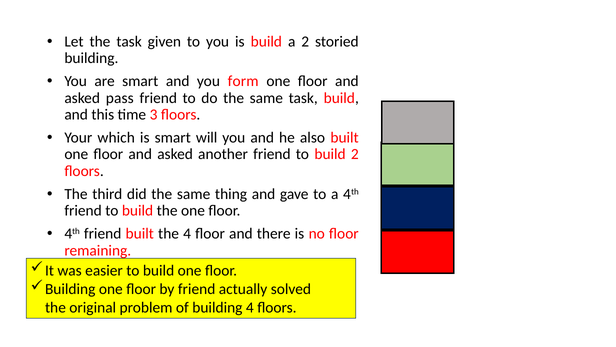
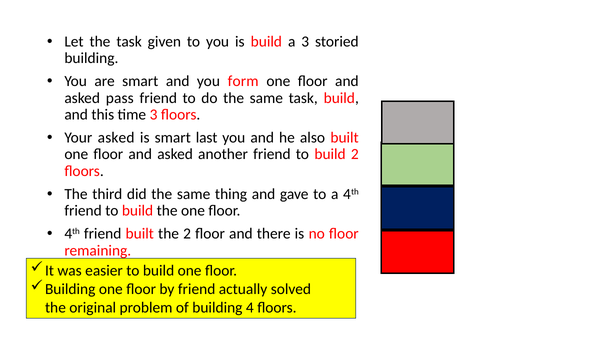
a 2: 2 -> 3 (305, 42)
Your which: which -> asked (116, 138)
will: will -> last (207, 138)
the 4: 4 -> 2 (187, 233)
